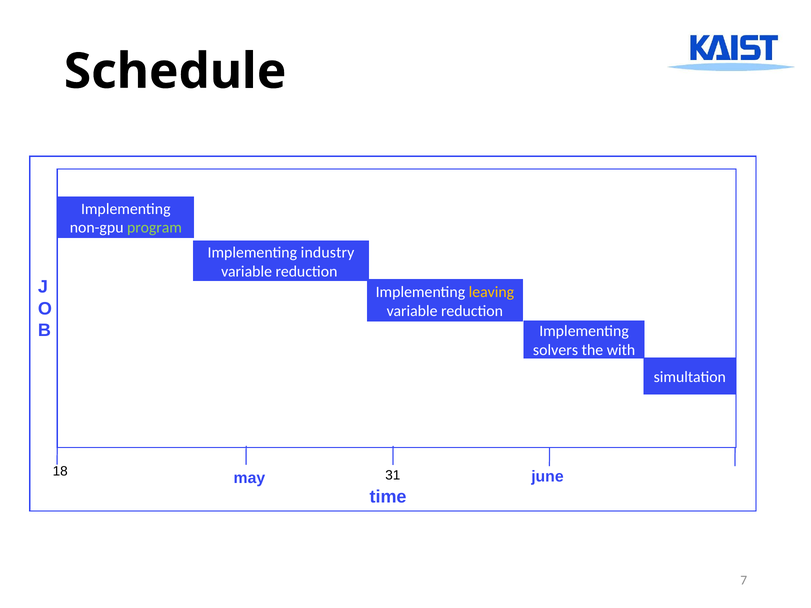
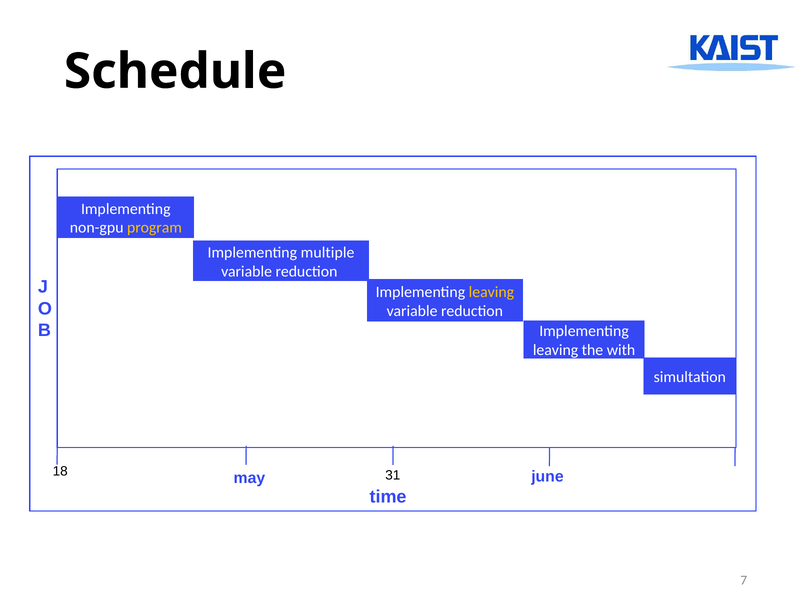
program colour: light green -> yellow (154, 228)
industry: industry -> multiple (328, 252)
solvers: solvers -> leaving (556, 350)
